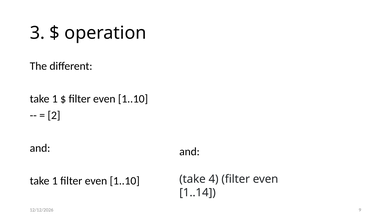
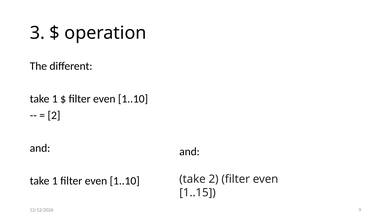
take 4: 4 -> 2 (214, 179)
1..14: 1..14 -> 1..15 (198, 193)
